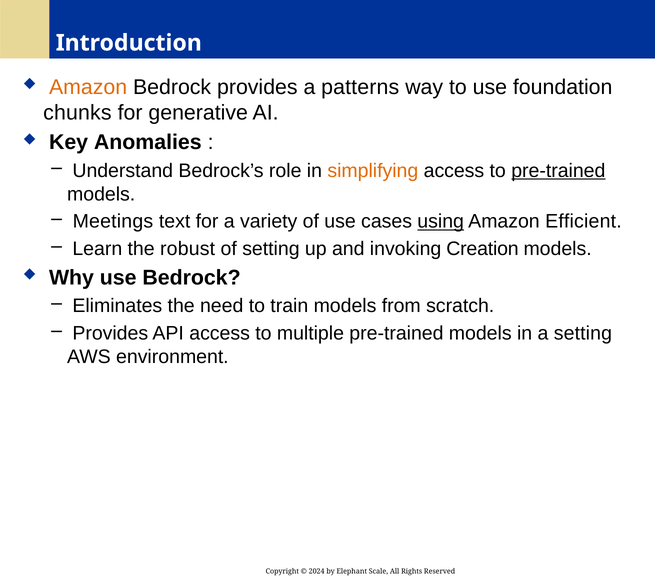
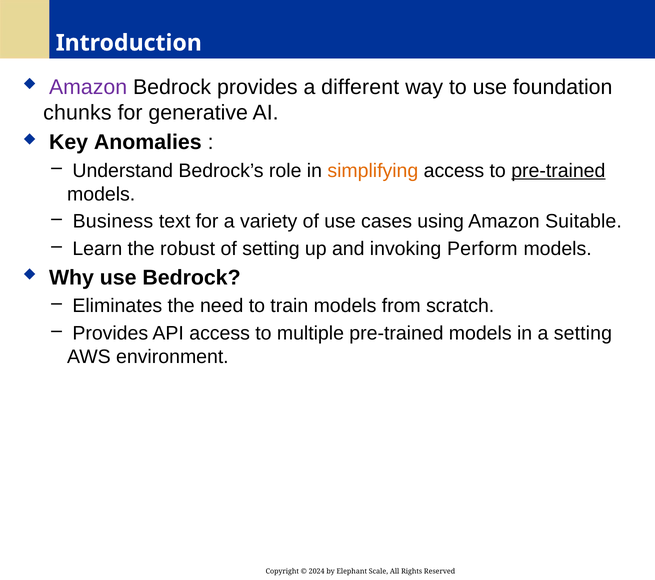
Amazon colour: orange -> purple (88, 87)
patterns: patterns -> different (360, 87)
Meetings: Meetings -> Business (113, 221)
using underline: present -> none (441, 221)
Efficient: Efficient -> Suitable (583, 221)
Creation: Creation -> Perform (482, 249)
